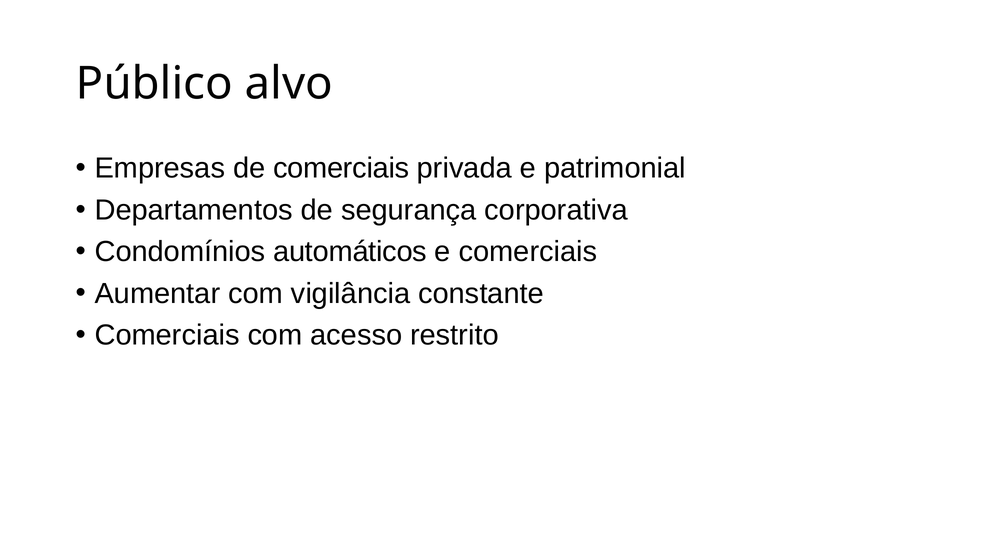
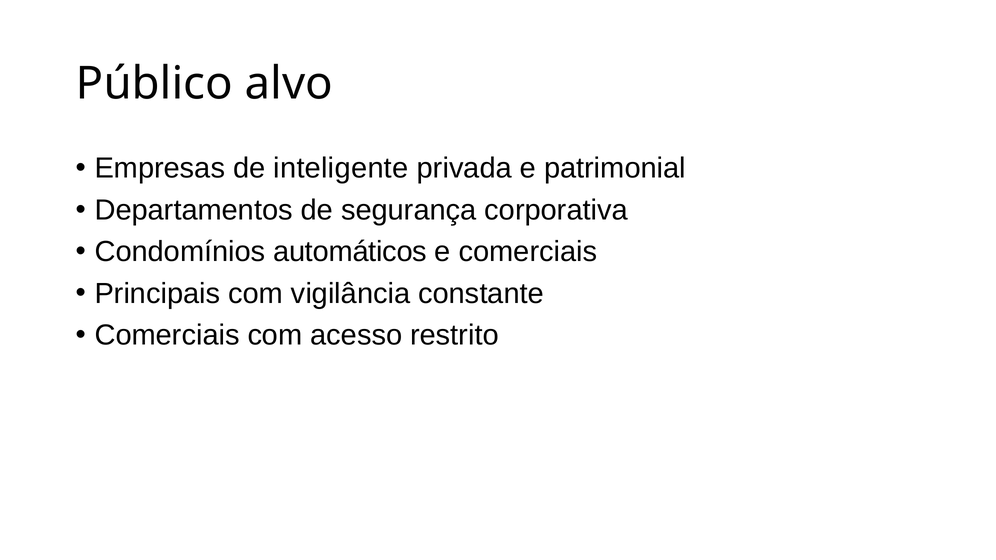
de comerciais: comerciais -> inteligente (341, 168)
Aumentar: Aumentar -> Principais (157, 294)
